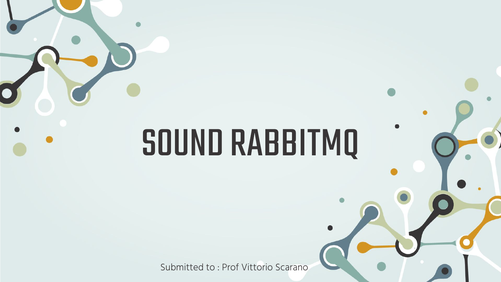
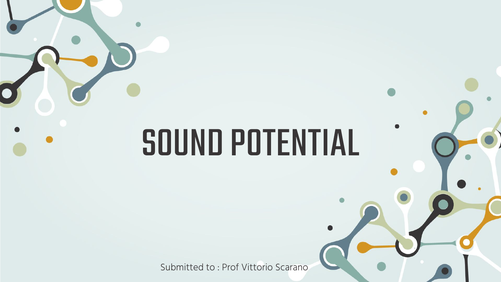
RABBITMQ: RABBITMQ -> POTENTIAL (294, 141)
